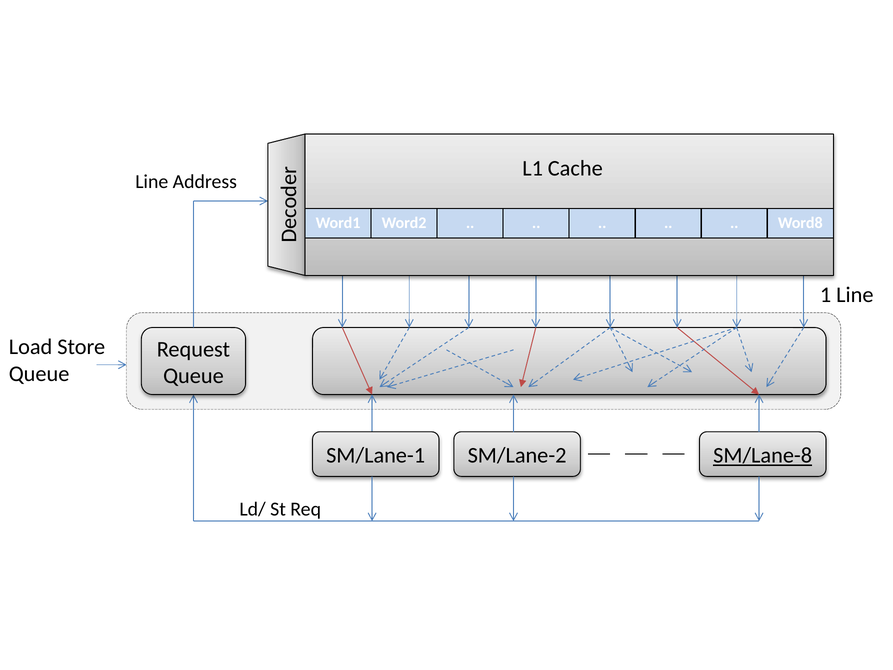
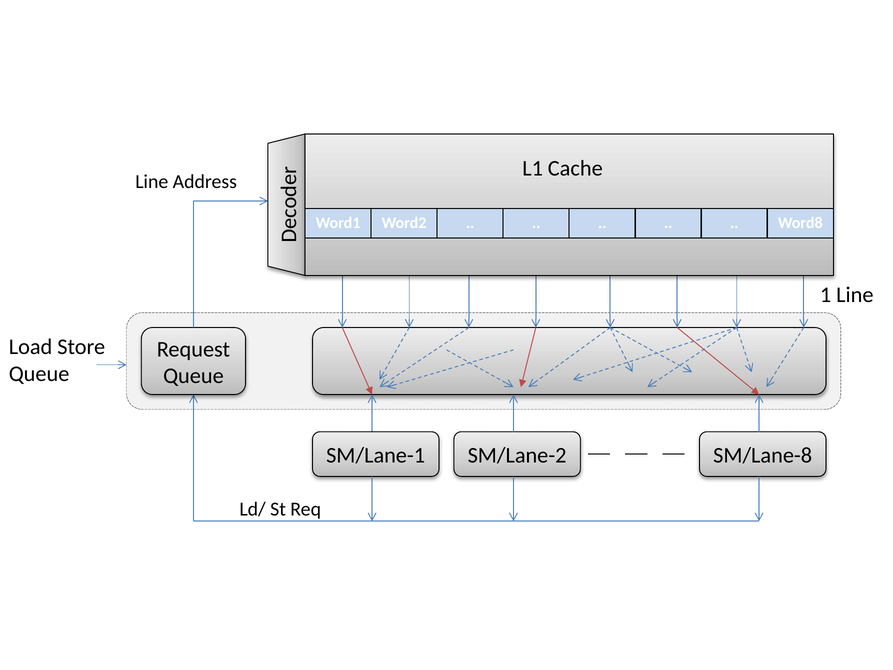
SM/Lane-8 underline: present -> none (763, 455)
